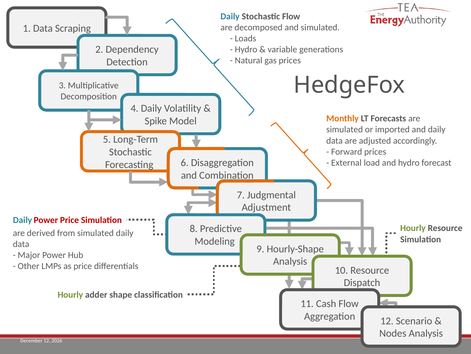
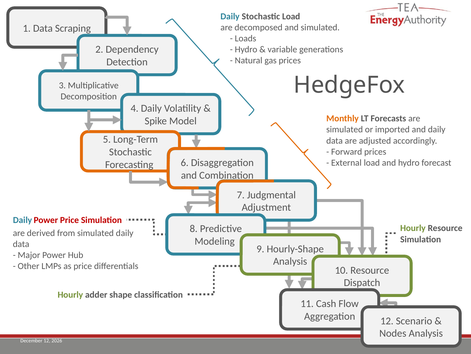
Stochastic Flow: Flow -> Load (291, 16)
